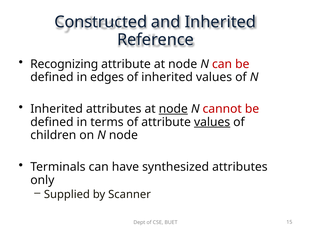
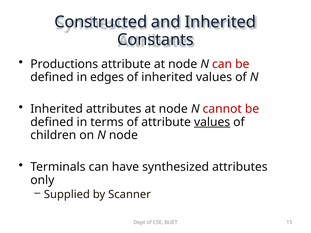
Reference: Reference -> Constants (155, 40)
Recognizing: Recognizing -> Productions (64, 64)
node underline: present -> none (173, 109)
